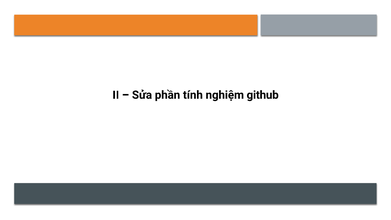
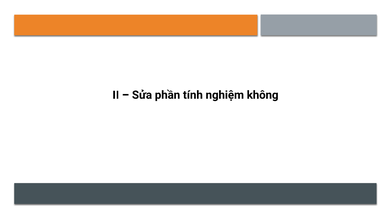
github: github -> không (263, 95)
